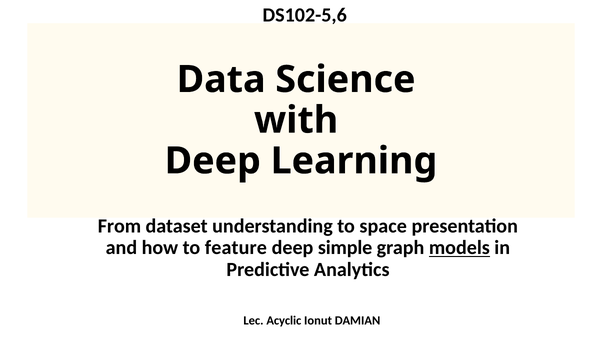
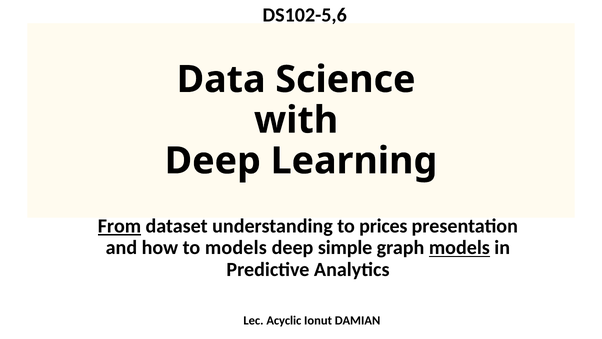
From underline: none -> present (119, 226)
space: space -> prices (383, 226)
to feature: feature -> models (236, 247)
